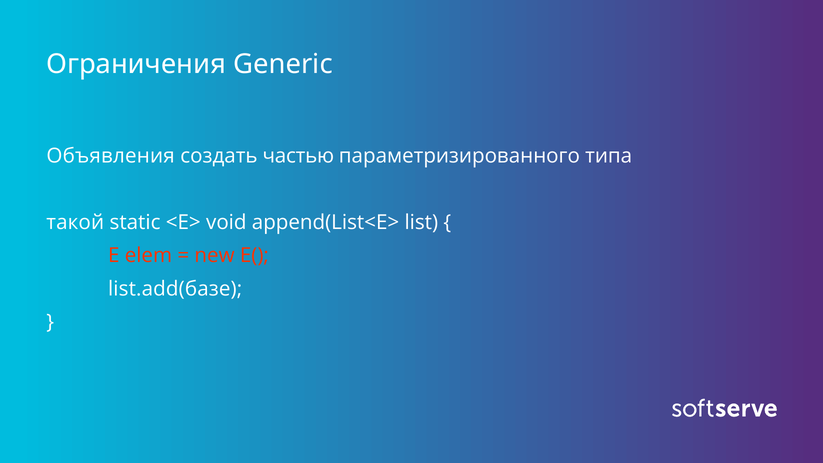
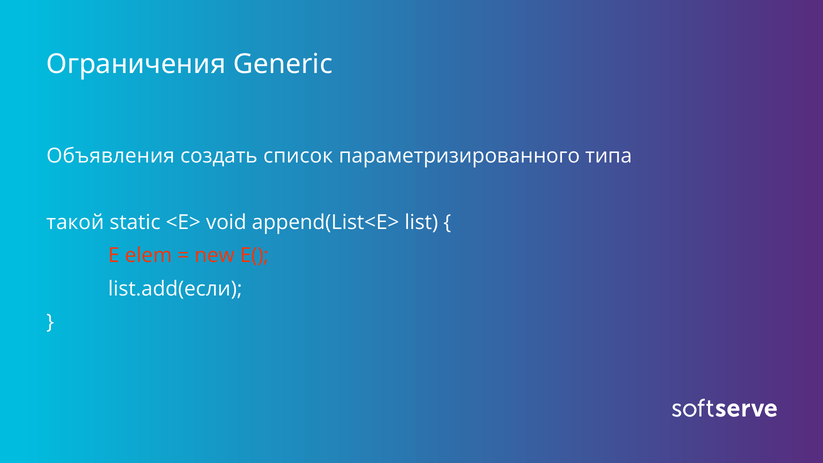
частью: частью -> список (298, 156)
list.add(базе: list.add(базе -> list.add(если (175, 289)
